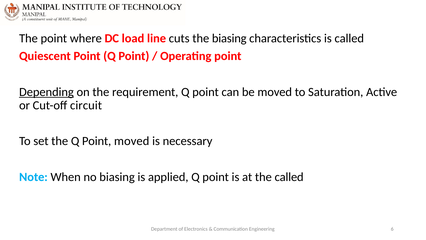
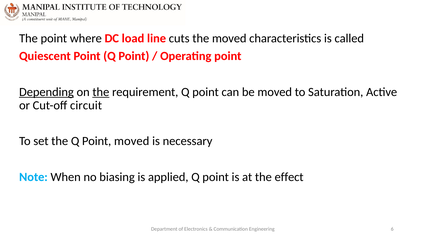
the biasing: biasing -> moved (229, 38)
the underline: none -> present (101, 92)
the called: called -> effect (289, 177)
